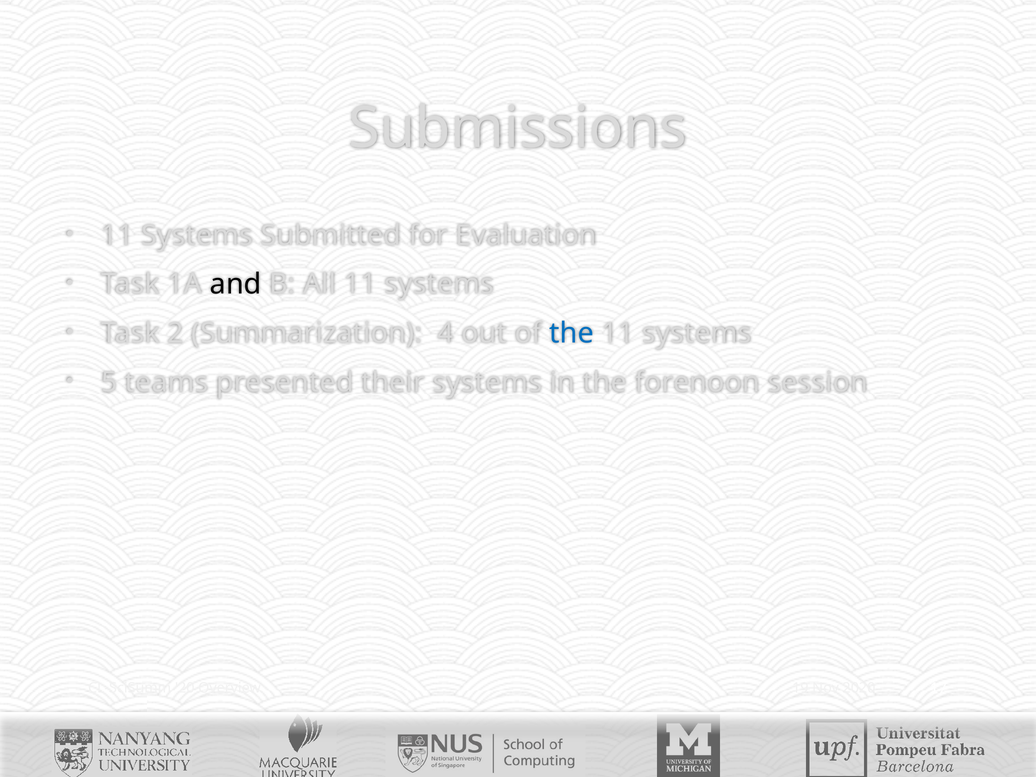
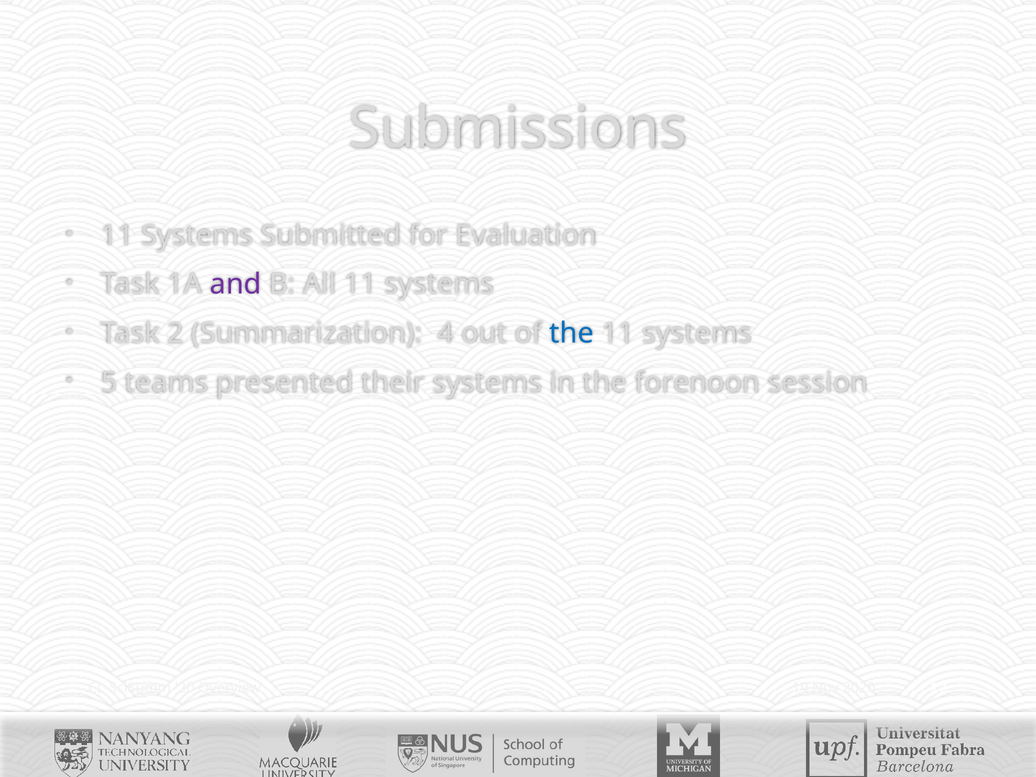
and colour: black -> purple (236, 284)
